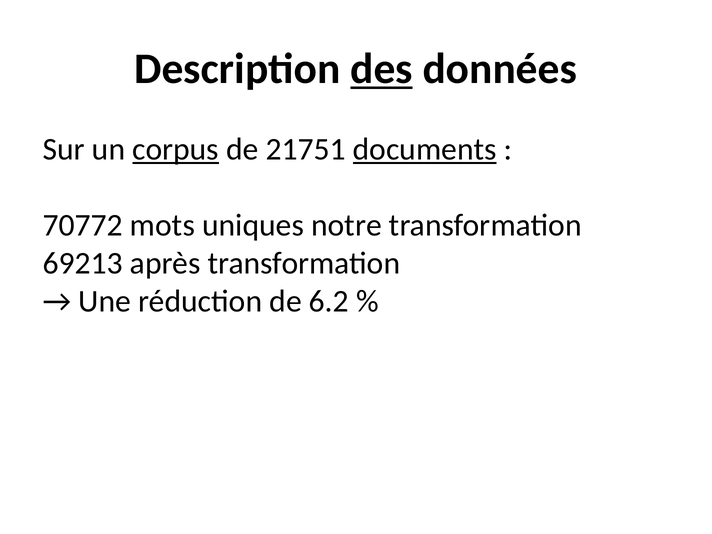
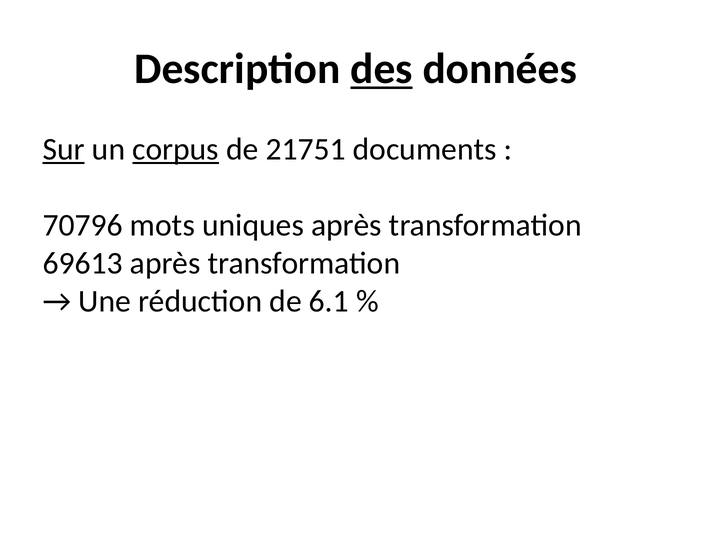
Sur underline: none -> present (64, 149)
documents underline: present -> none (425, 149)
70772: 70772 -> 70796 (83, 225)
uniques notre: notre -> après (346, 225)
69213: 69213 -> 69613 (83, 263)
6.2: 6.2 -> 6.1 (329, 301)
